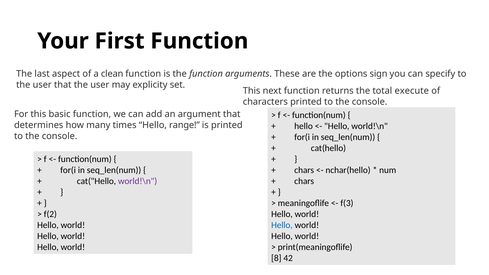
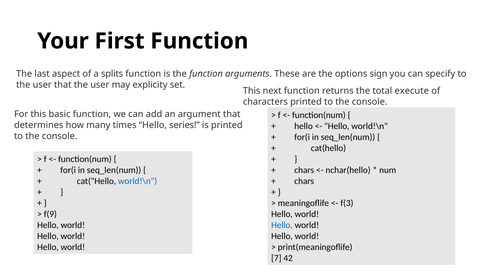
clean: clean -> splits (112, 74)
range: range -> series (184, 125)
world!\n colour: purple -> blue (138, 181)
f(2: f(2 -> f(9 (50, 214)
8: 8 -> 7 (276, 258)
